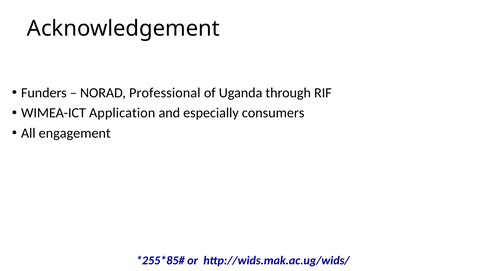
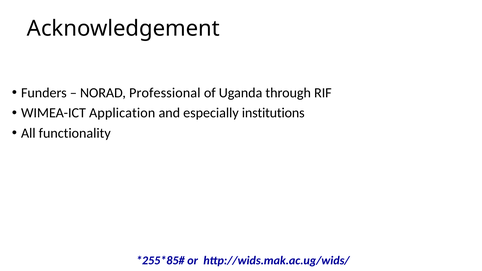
consumers: consumers -> institutions (273, 113)
engagement: engagement -> functionality (75, 133)
